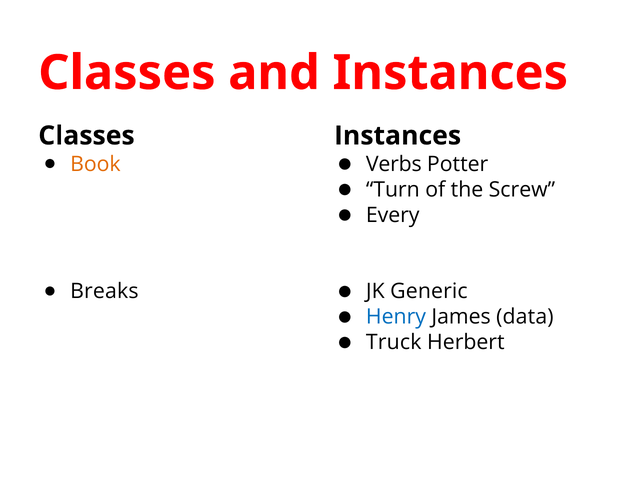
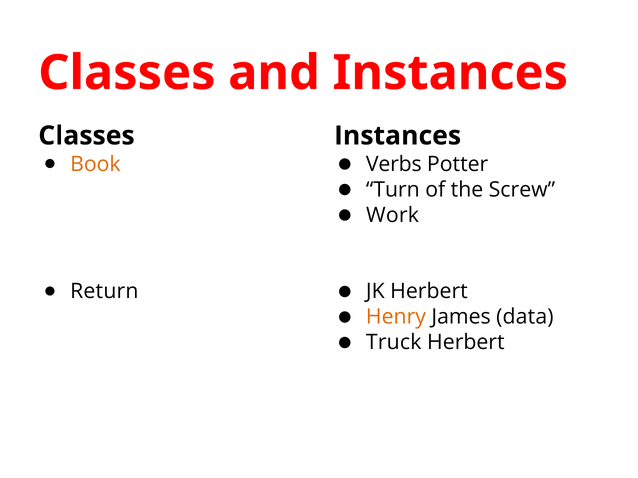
Every: Every -> Work (393, 215)
JK Generic: Generic -> Herbert (429, 292)
Breaks: Breaks -> Return (104, 292)
Henry colour: blue -> orange (396, 317)
